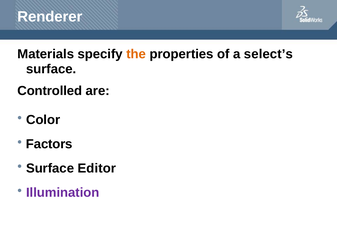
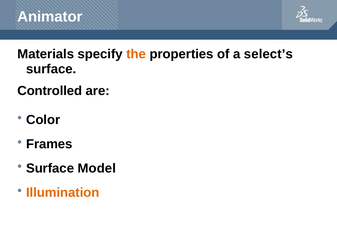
Renderer: Renderer -> Animator (50, 17)
Factors: Factors -> Frames (49, 144)
Editor: Editor -> Model (97, 169)
Illumination colour: purple -> orange (63, 193)
